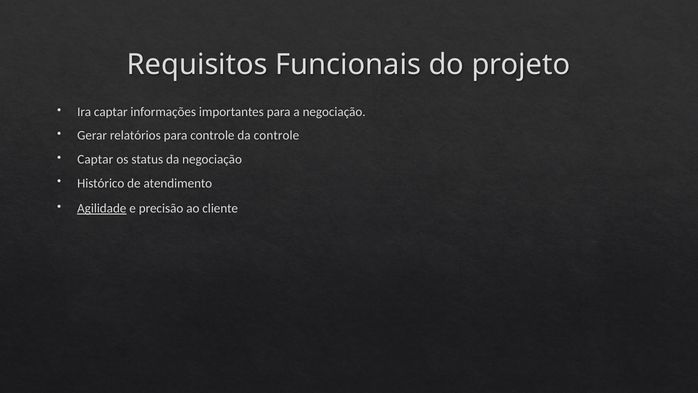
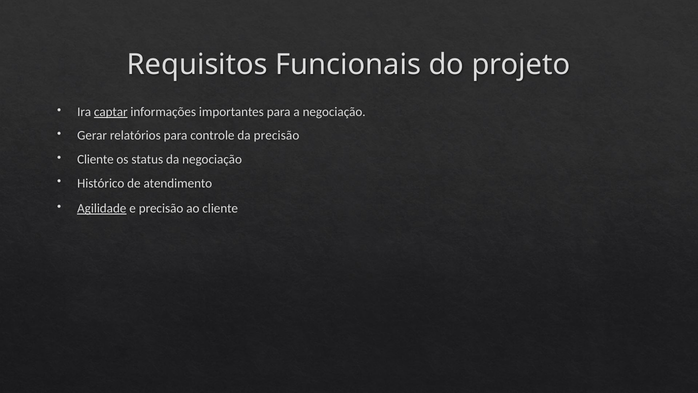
captar underline: none -> present (111, 112)
da controle: controle -> precisão (276, 135)
Captar: Captar -> Cliente (95, 159)
